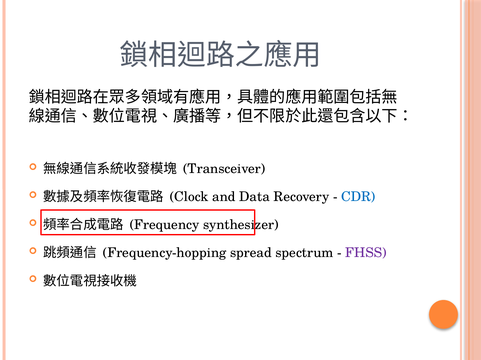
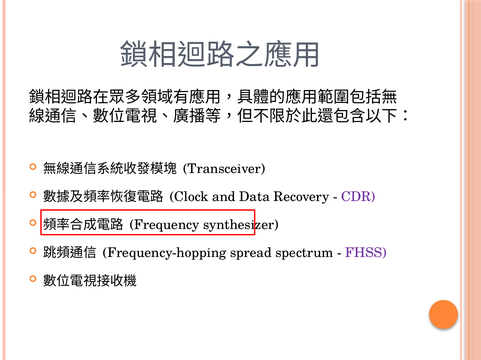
CDR colour: blue -> purple (358, 197)
